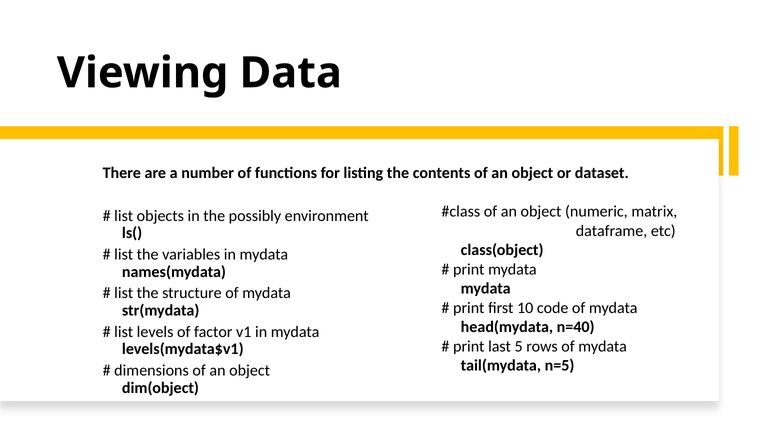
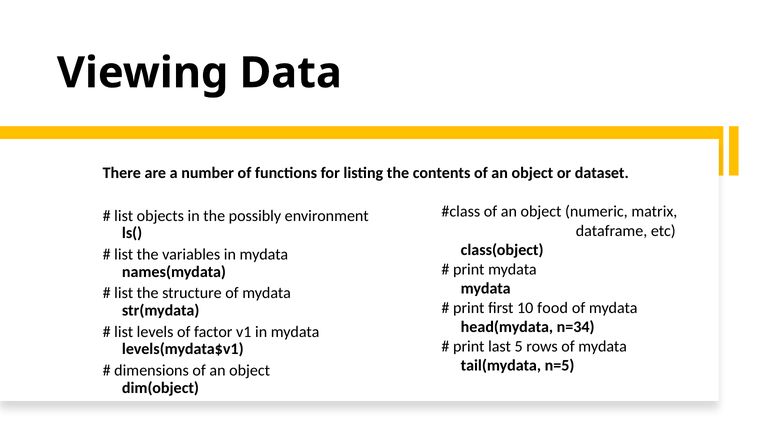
code: code -> food (553, 308)
n=40: n=40 -> n=34 (576, 327)
